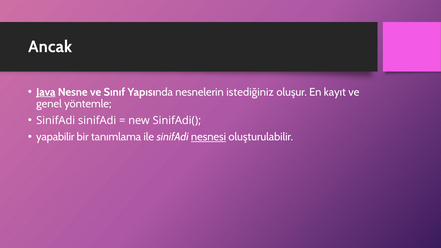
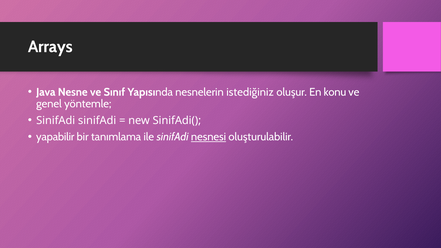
Ancak: Ancak -> Arrays (50, 47)
Java underline: present -> none (46, 92)
kayıt: kayıt -> konu (335, 92)
